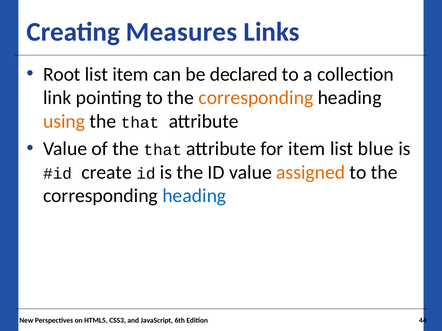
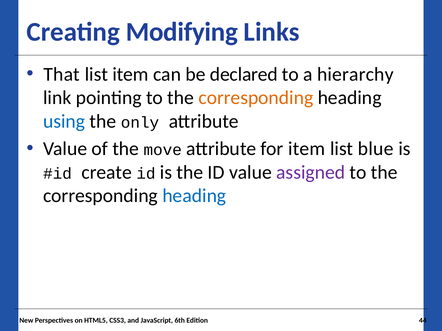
Measures: Measures -> Modifying (182, 32)
Root: Root -> That (62, 74)
collection: collection -> hierarchy (355, 74)
using colour: orange -> blue (64, 121)
that: that -> only (140, 123)
of the that: that -> move (163, 150)
assigned colour: orange -> purple (311, 173)
